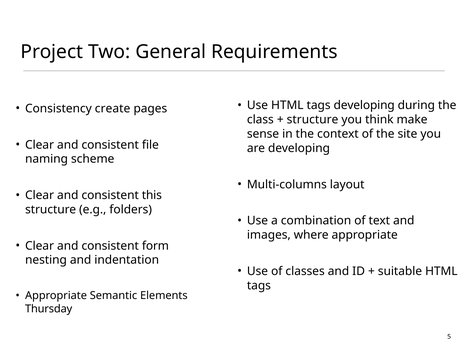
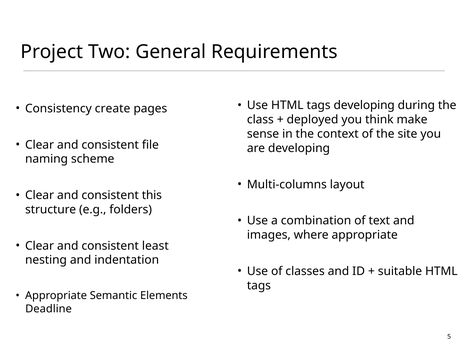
structure: structure -> deployed (313, 120)
form: form -> least (155, 246)
Thursday: Thursday -> Deadline (49, 309)
